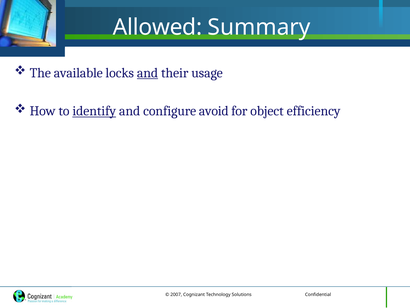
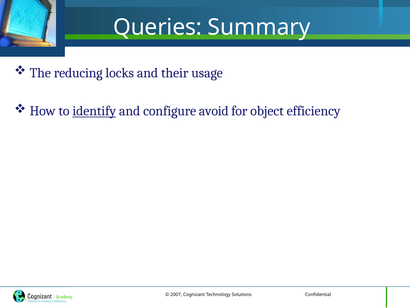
Allowed: Allowed -> Queries (157, 27)
available: available -> reducing (78, 73)
and underline: present -> none (148, 73)
